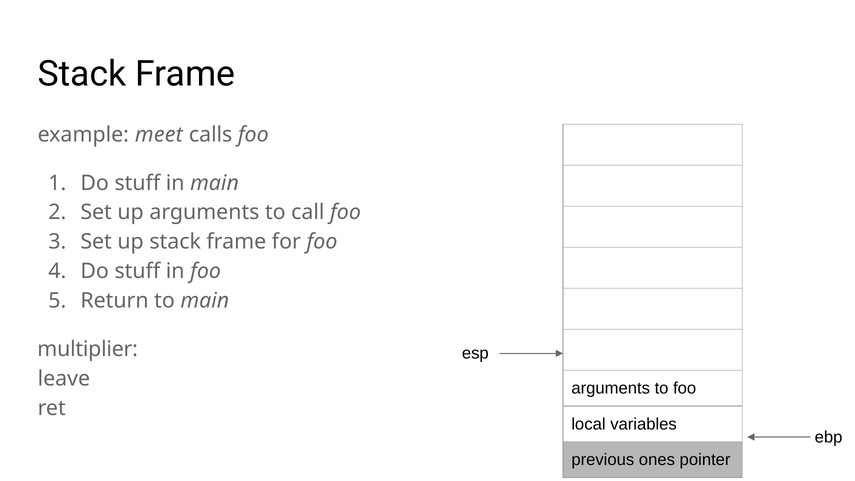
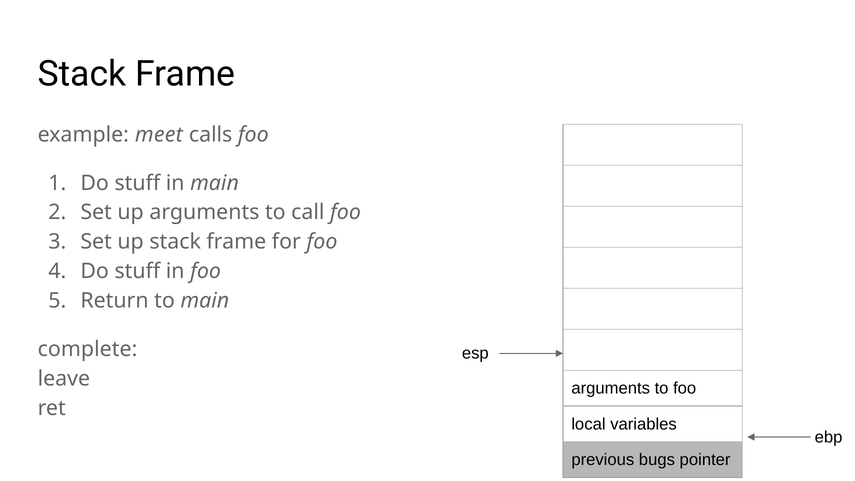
multiplier: multiplier -> complete (88, 349)
ones: ones -> bugs (657, 460)
